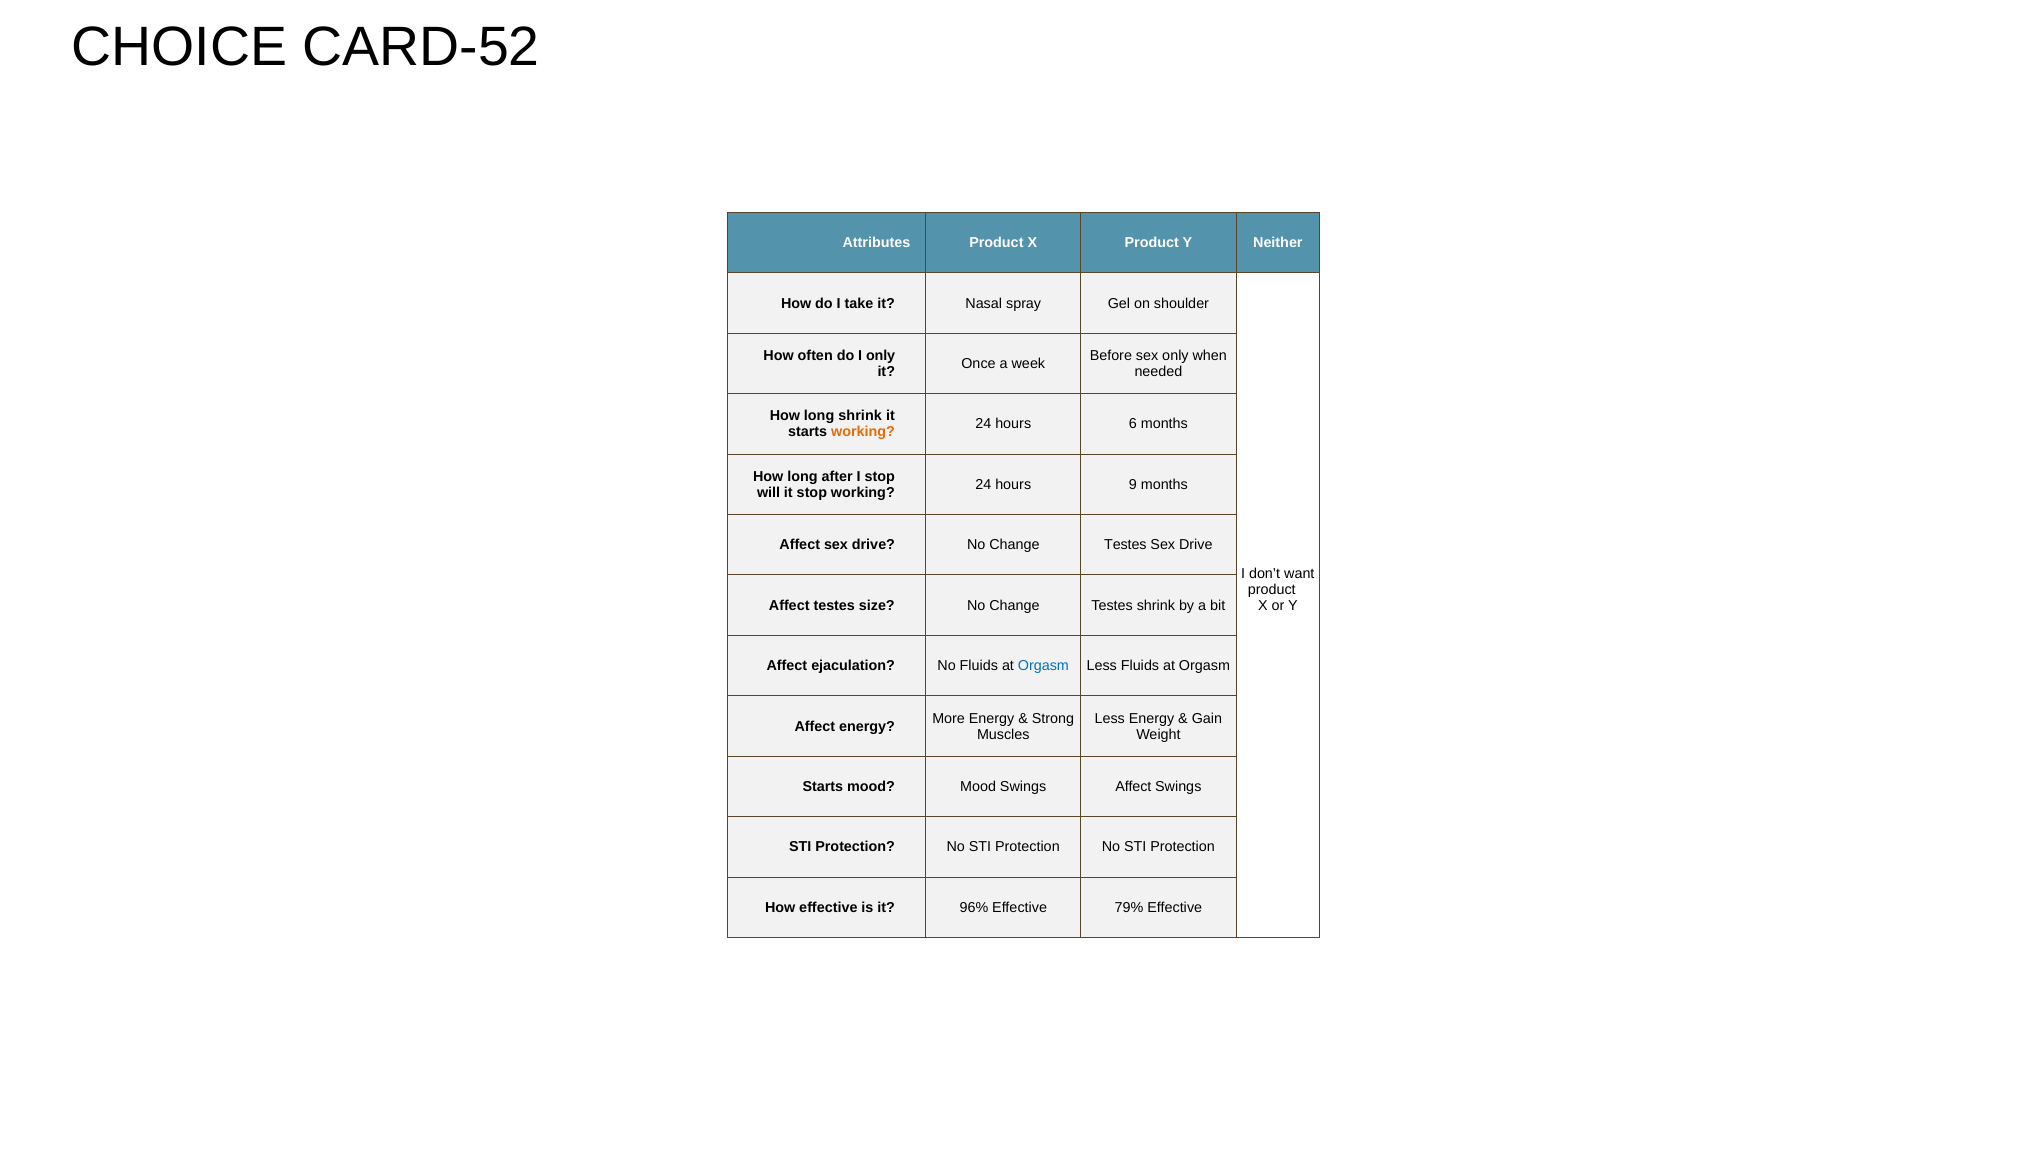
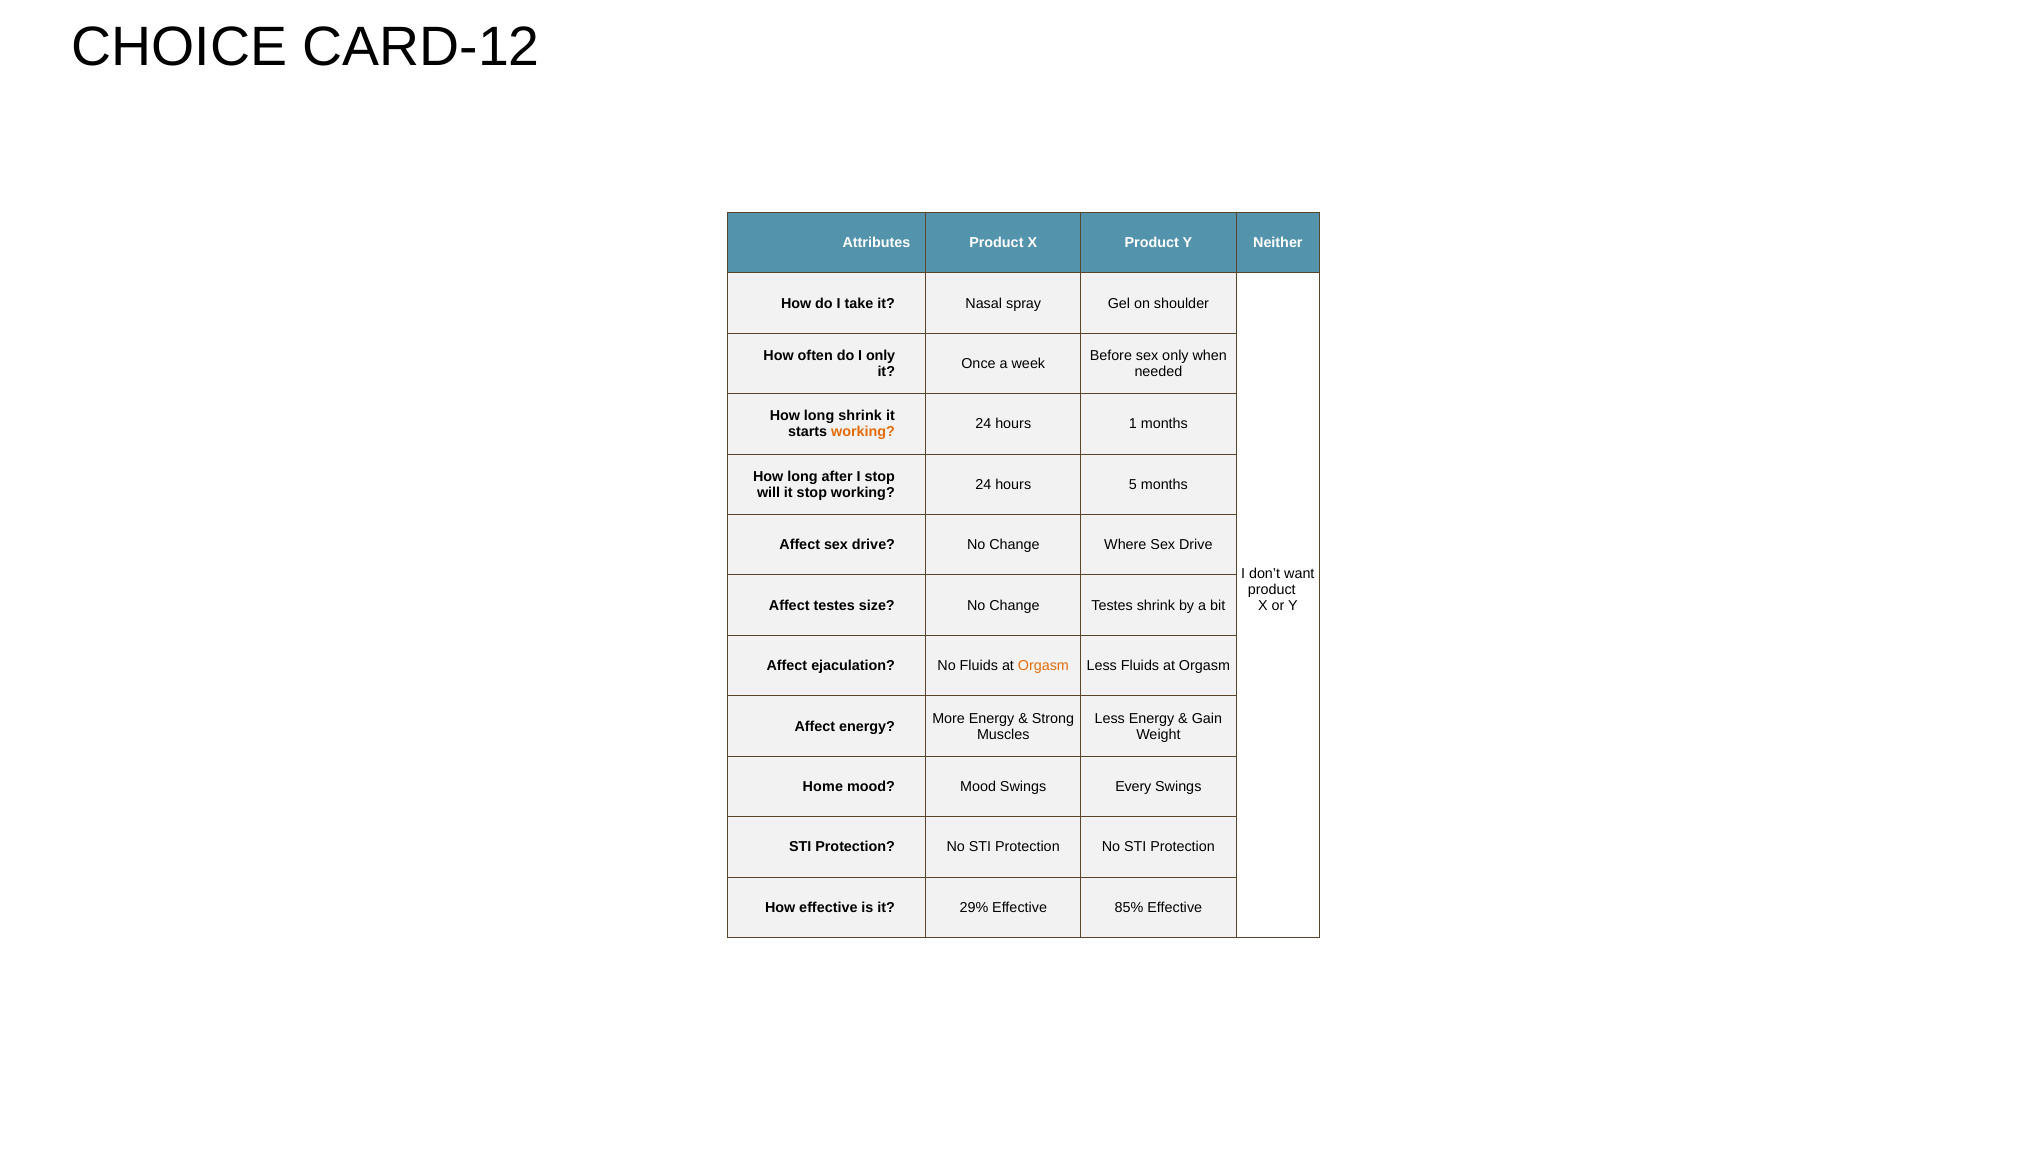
CARD-52: CARD-52 -> CARD-12 (421, 47)
6: 6 -> 1 (1133, 424)
9: 9 -> 5 (1133, 485)
drive No Change Testes: Testes -> Where (1125, 545)
Orgasm colour: blue -> orange (1043, 666)
Starts: Starts -> Home (823, 787)
Swings Affect: Affect -> Every (1133, 787)
96%: 96% -> 29% (974, 908)
79%: 79% -> 85% (1129, 908)
